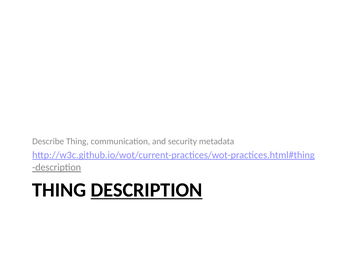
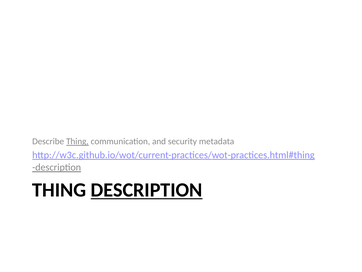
Thing underline: none -> present (77, 141)
